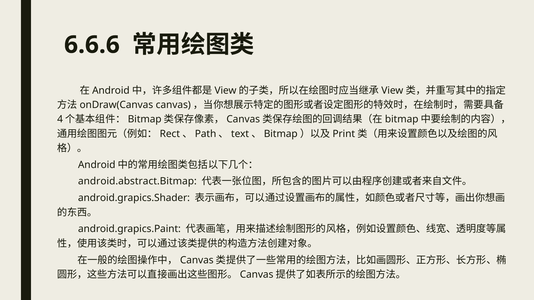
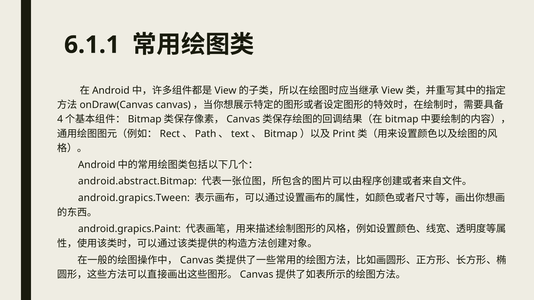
6.6.6: 6.6.6 -> 6.1.1 (92, 45)
android.grapics.Shader: android.grapics.Shader -> android.grapics.Tween (134, 198)
